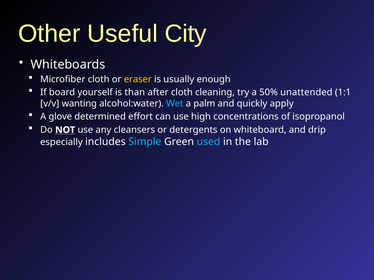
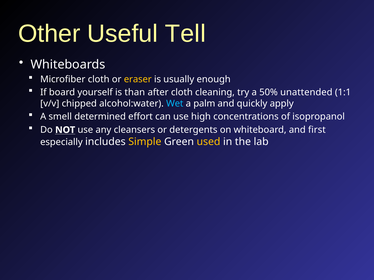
City: City -> Tell (185, 34)
wanting: wanting -> chipped (79, 104)
glove: glove -> smell (60, 117)
drip: drip -> first (317, 130)
Simple colour: light blue -> yellow (145, 142)
used colour: light blue -> yellow (209, 142)
